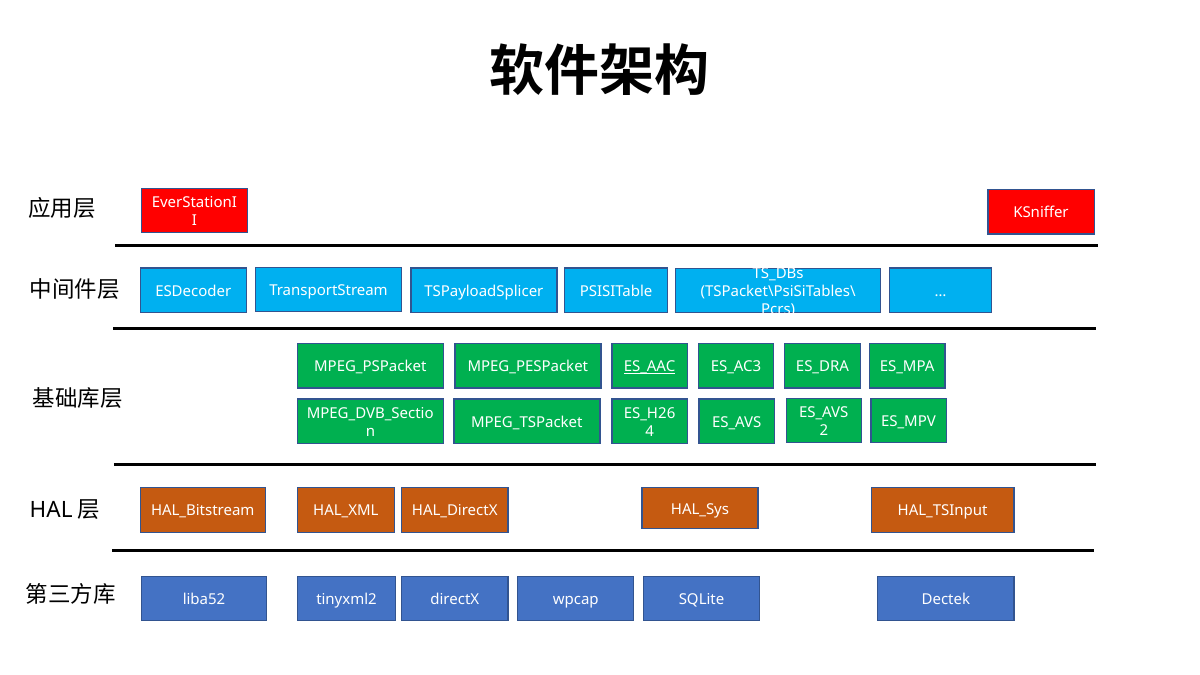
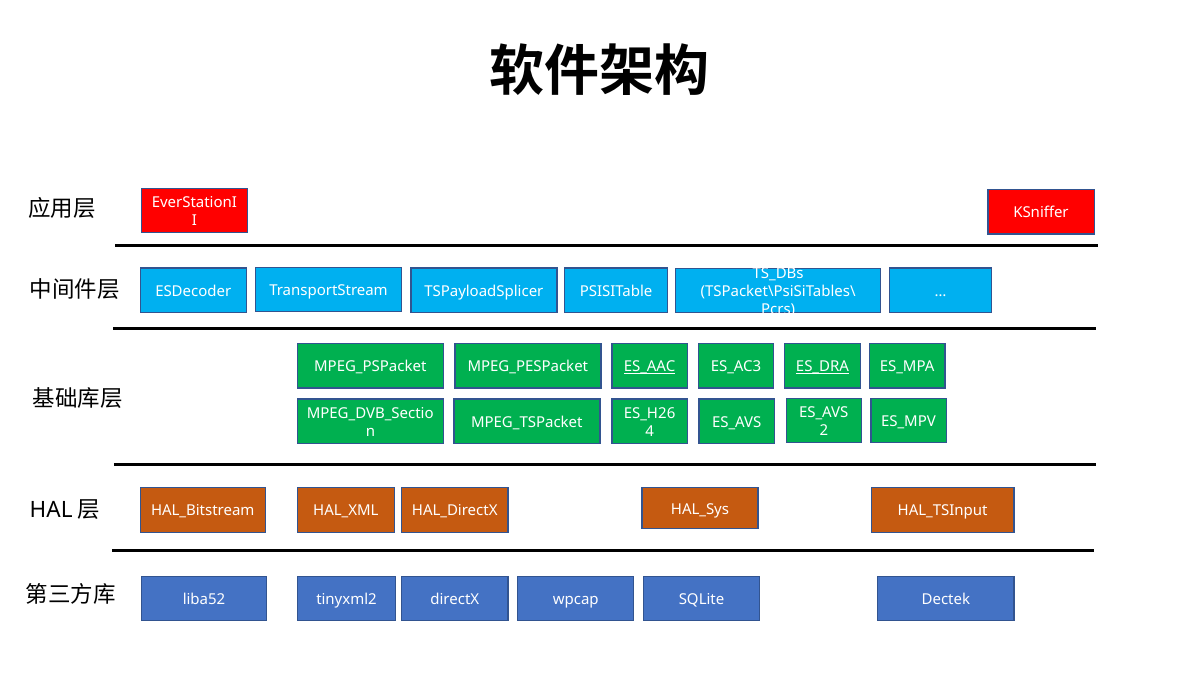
ES_DRA underline: none -> present (822, 367)
